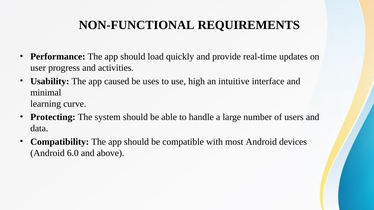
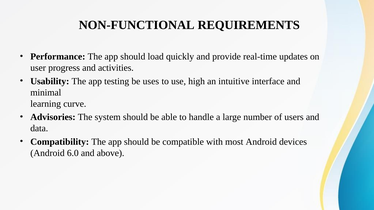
caused: caused -> testing (117, 81)
Protecting: Protecting -> Advisories (53, 117)
